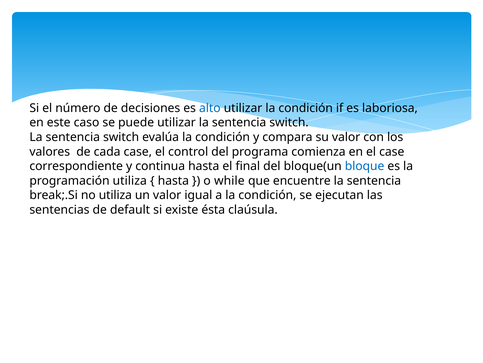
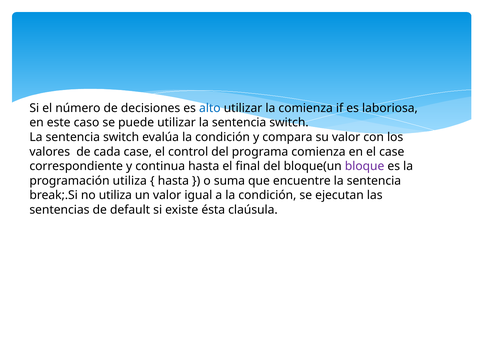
utilizar la condición: condición -> comienza (306, 108)
bloque colour: blue -> purple (365, 166)
while: while -> suma (229, 180)
